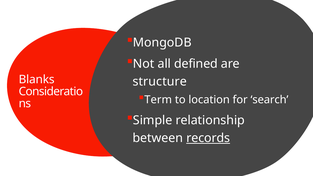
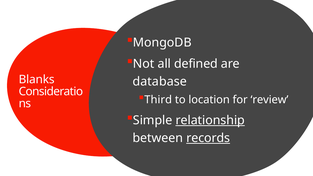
structure: structure -> database (160, 82)
Term: Term -> Third (158, 100)
search: search -> review (269, 100)
relationship underline: none -> present (210, 120)
